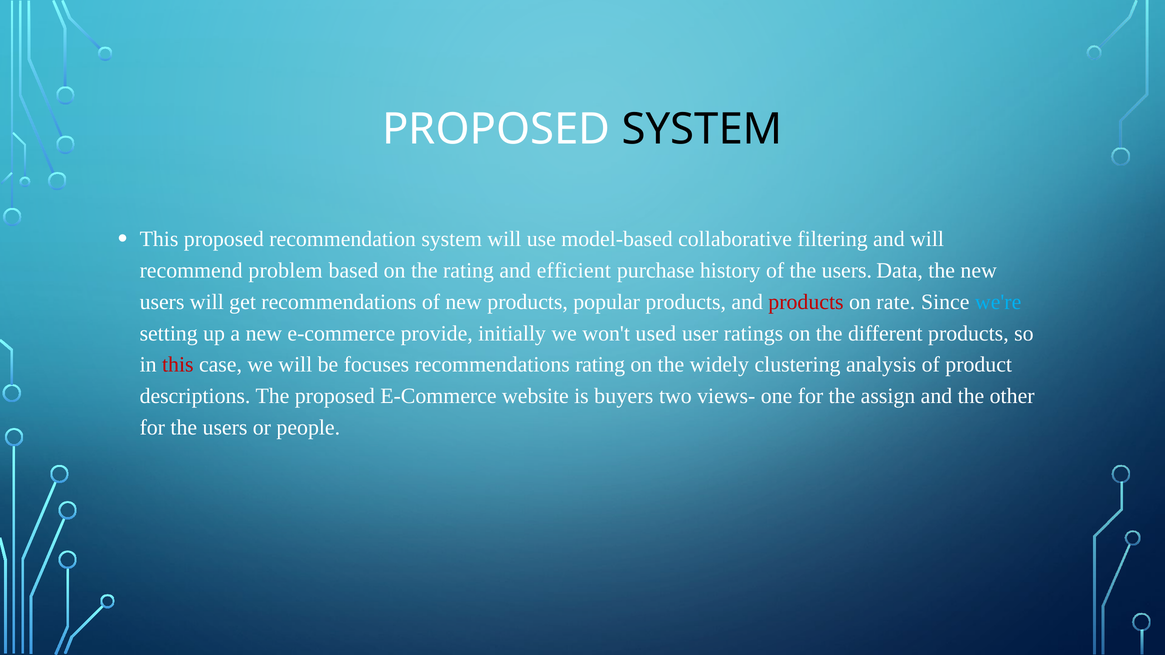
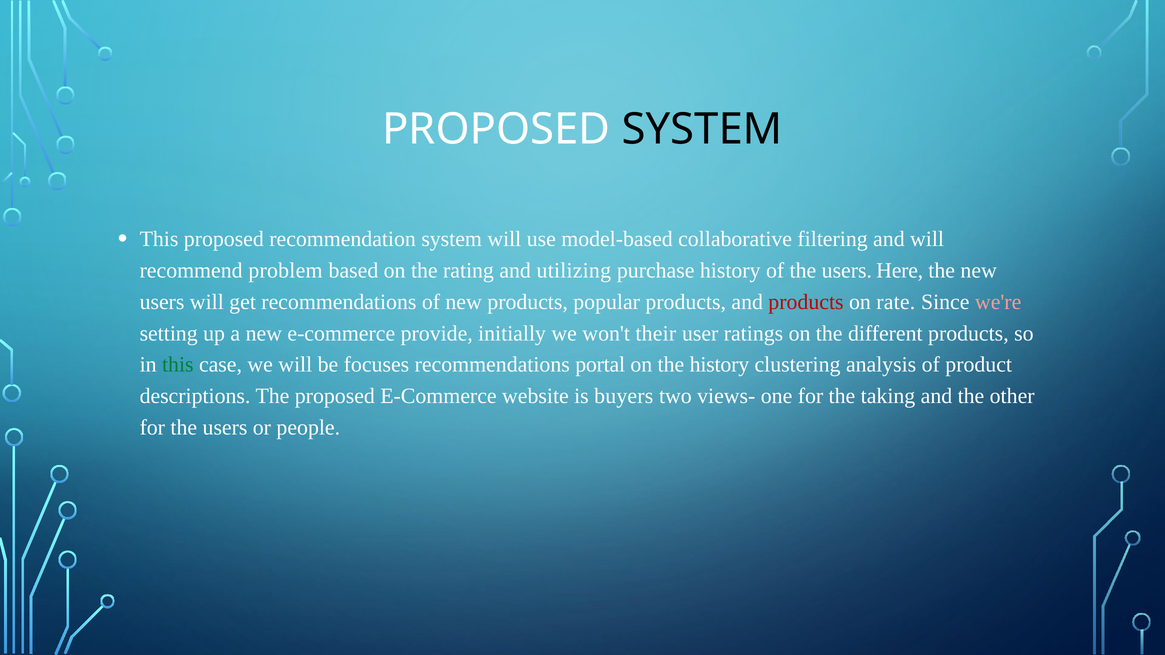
efficient: efficient -> utilizing (574, 271)
Data: Data -> Here (900, 271)
we're colour: light blue -> pink (998, 302)
used: used -> their (656, 334)
this colour: red -> green (178, 365)
recommendations rating: rating -> portal (600, 365)
the widely: widely -> history (719, 365)
assign: assign -> taking (888, 396)
